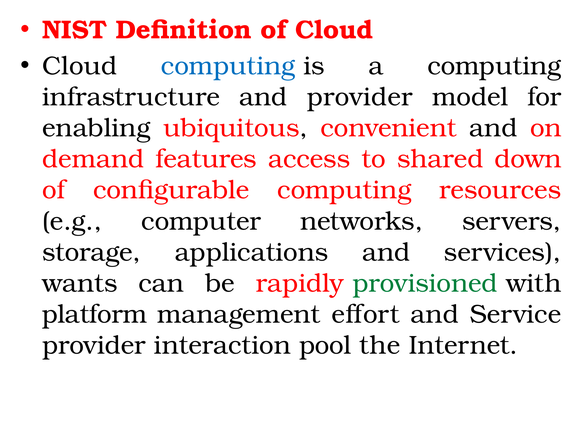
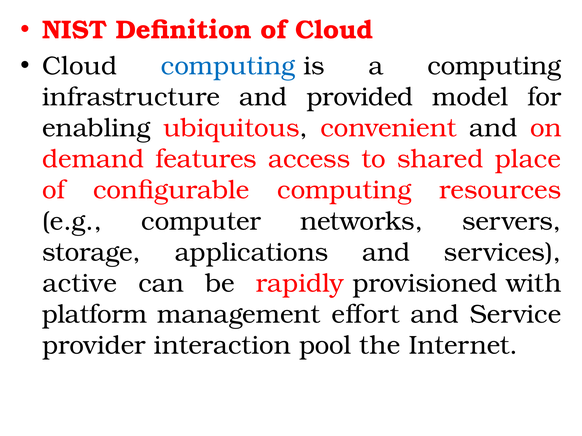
and provider: provider -> provided (360, 97)
down: down -> place (528, 159)
wants: wants -> active (80, 283)
provisioned colour: green -> black (425, 283)
